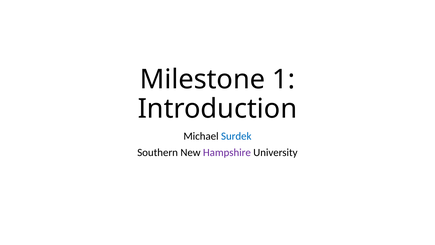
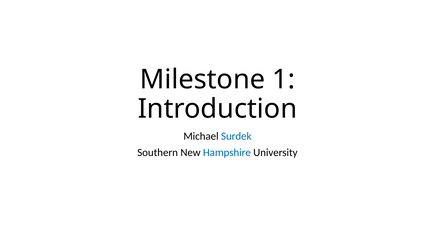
Hampshire colour: purple -> blue (227, 152)
